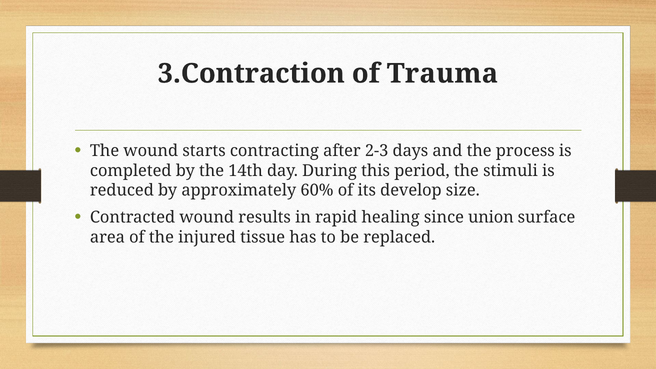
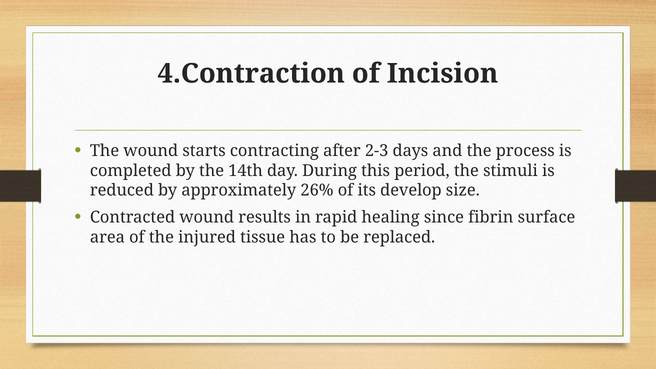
3.Contraction: 3.Contraction -> 4.Contraction (251, 74)
Trauma: Trauma -> Incision (443, 74)
60%: 60% -> 26% (317, 190)
union: union -> fibrin (491, 217)
